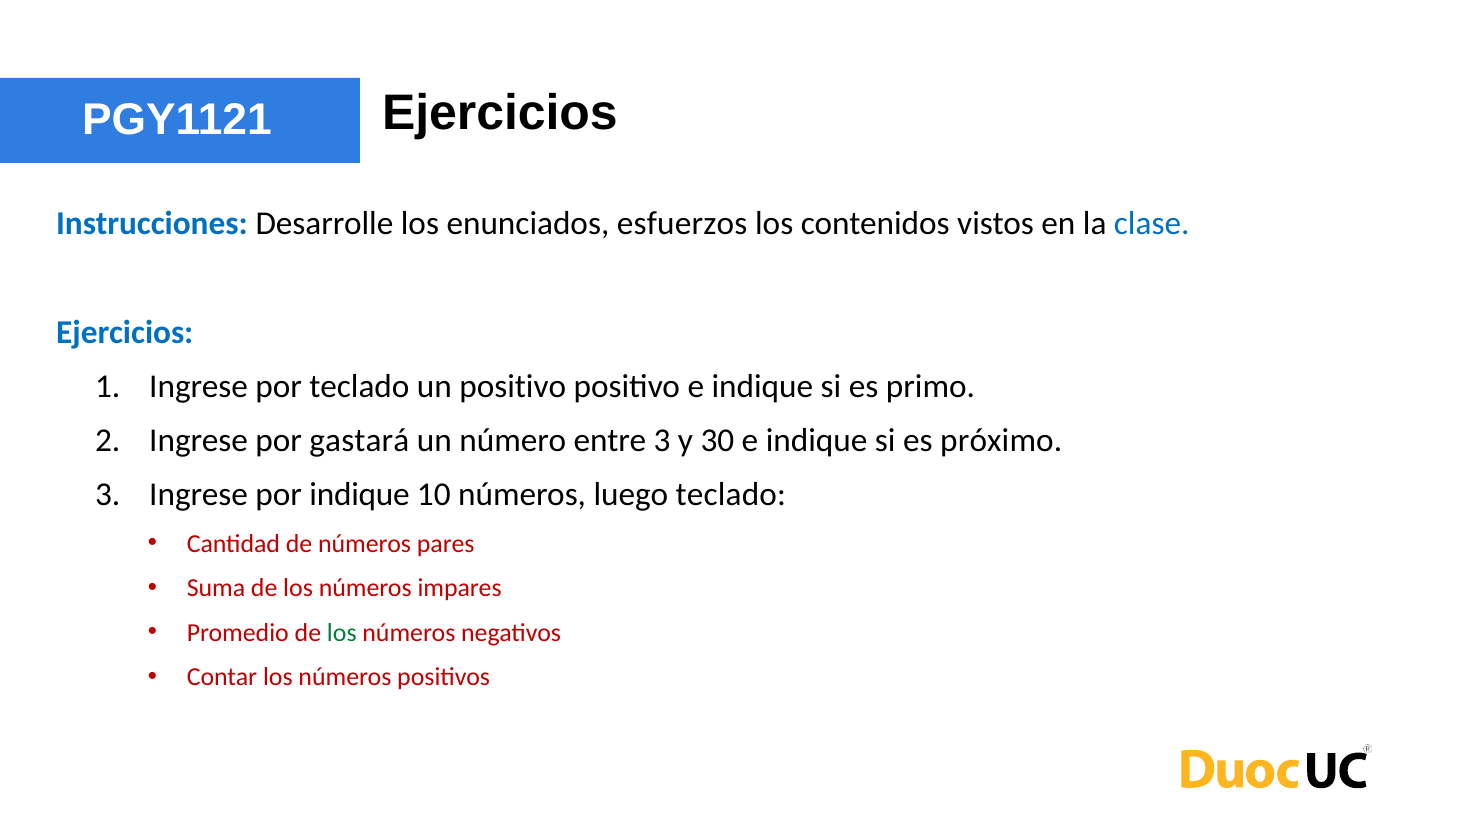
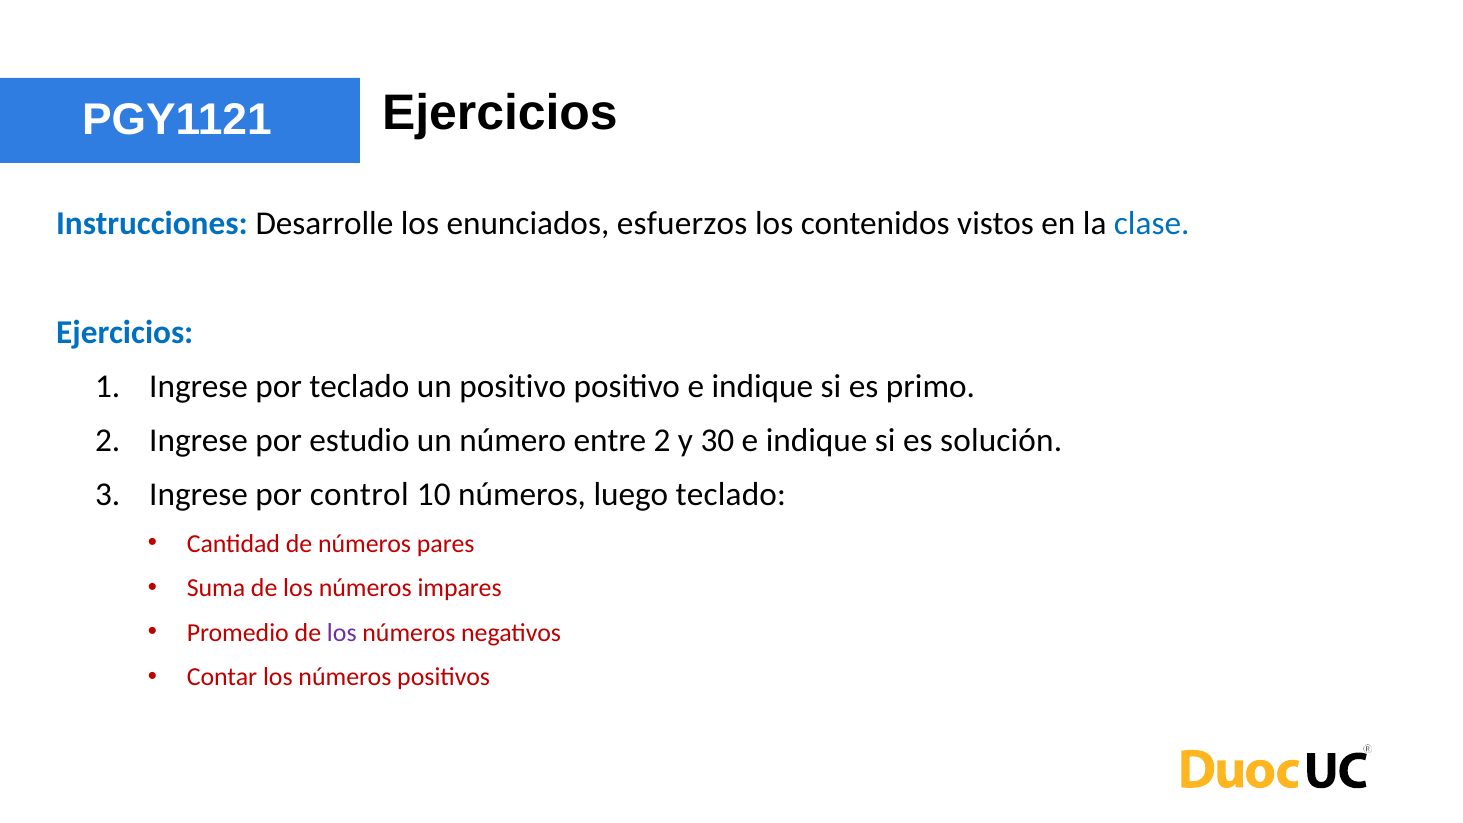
gastará: gastará -> estudio (359, 441)
entre 3: 3 -> 2 (662, 441)
próximo: próximo -> solución (1001, 441)
por indique: indique -> control (359, 495)
los colour: green -> purple (342, 633)
